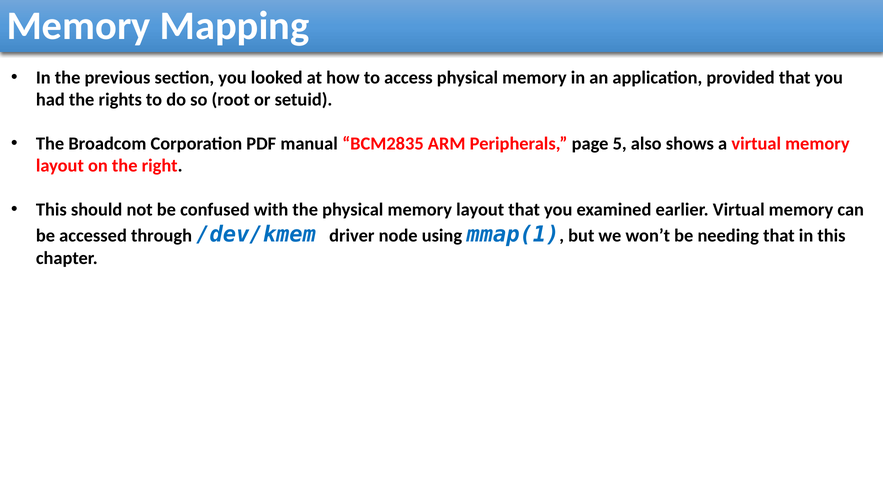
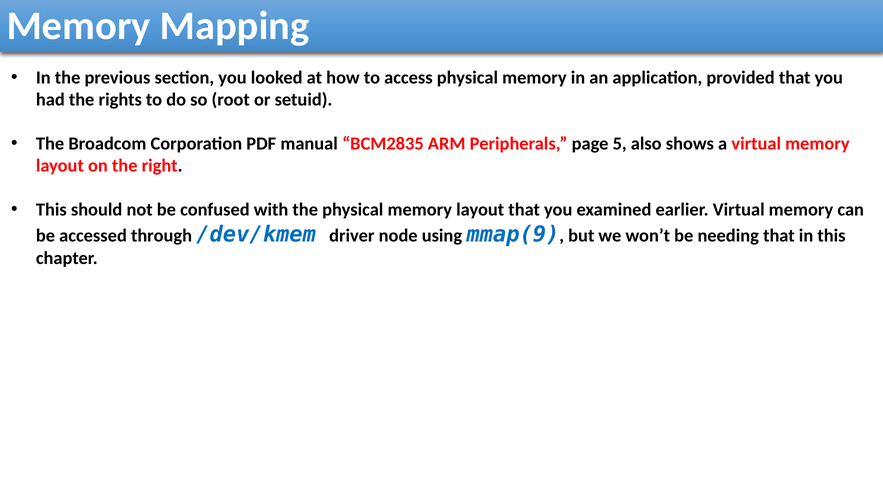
mmap(1: mmap(1 -> mmap(9 (513, 235)
